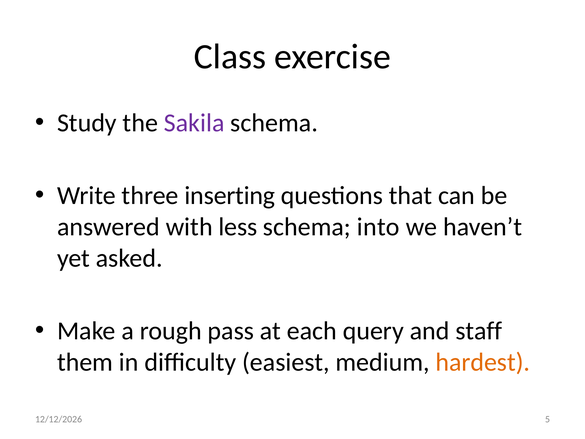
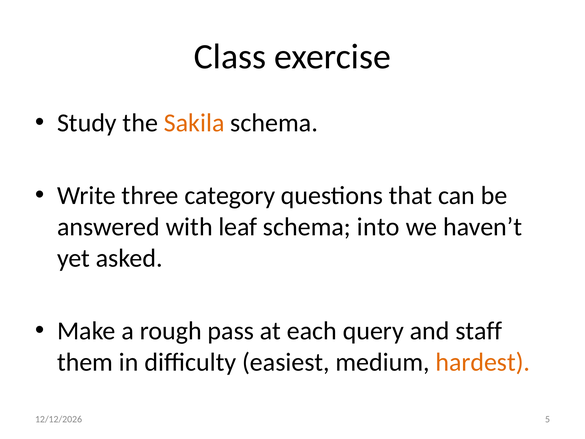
Sakila colour: purple -> orange (194, 123)
inserting: inserting -> category (230, 196)
less: less -> leaf (238, 227)
